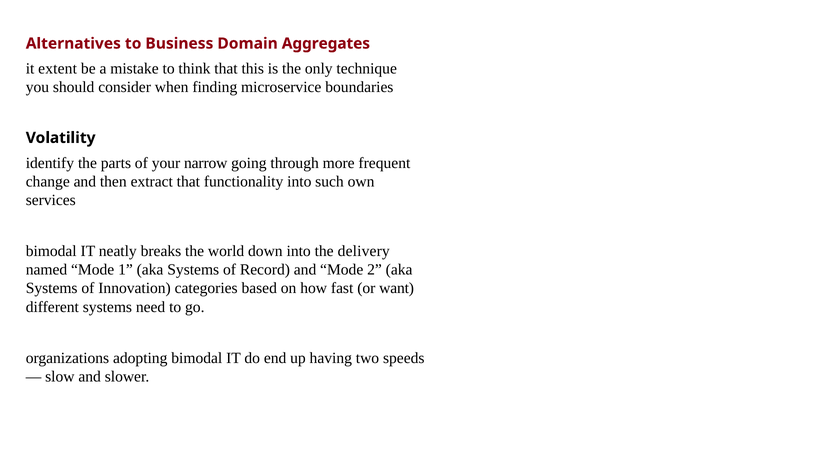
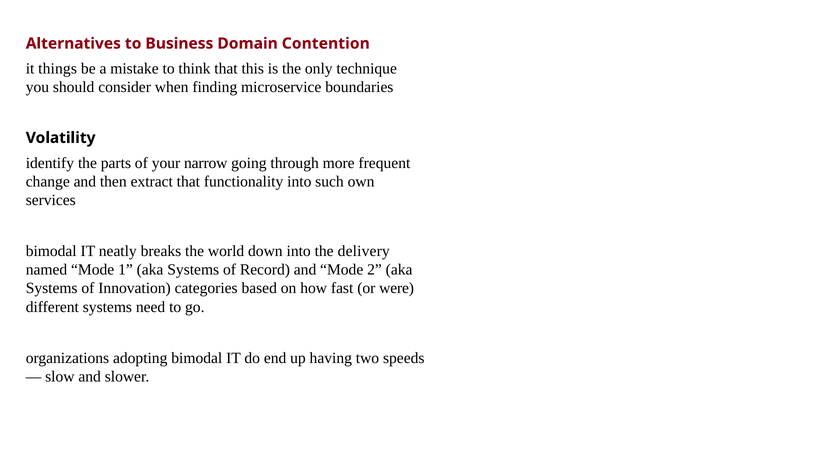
Aggregates: Aggregates -> Contention (326, 43)
extent: extent -> things (58, 69)
want: want -> were (397, 288)
